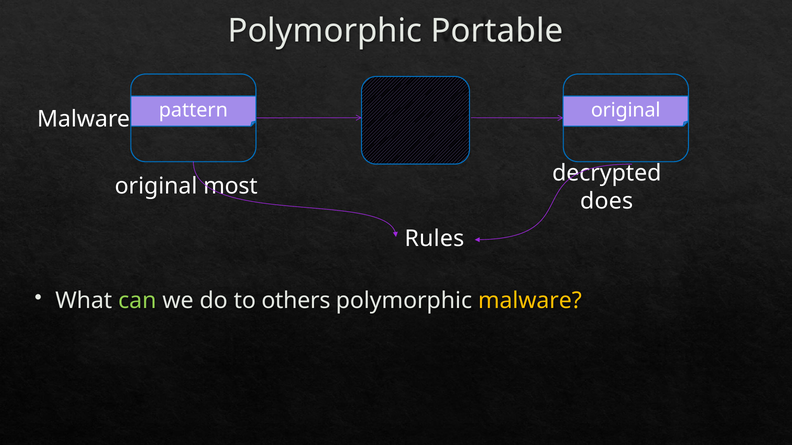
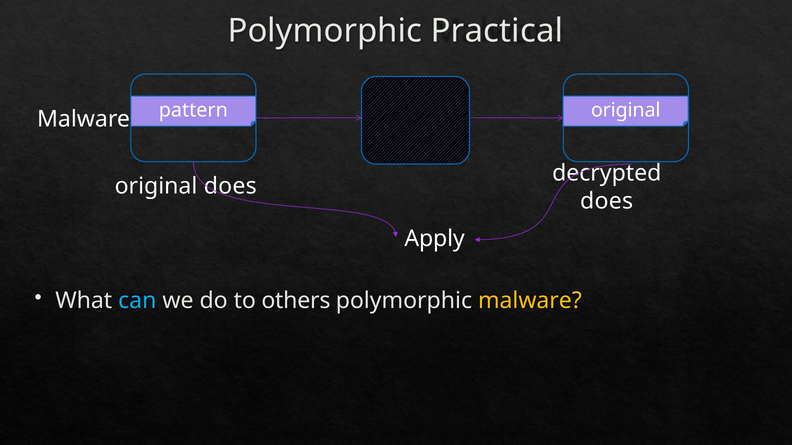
Portable: Portable -> Practical (497, 31)
original most: most -> does (230, 186)
Rules: Rules -> Apply (435, 239)
can colour: light green -> light blue (137, 301)
